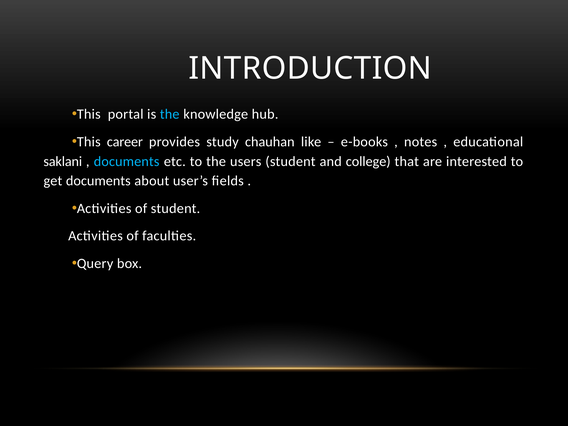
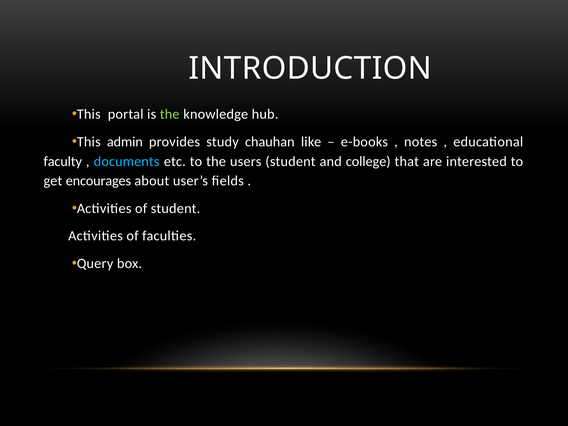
the colour: light blue -> light green (170, 114)
career: career -> admin (125, 142)
saklani: saklani -> faculty (63, 161)
get documents: documents -> encourages (98, 181)
